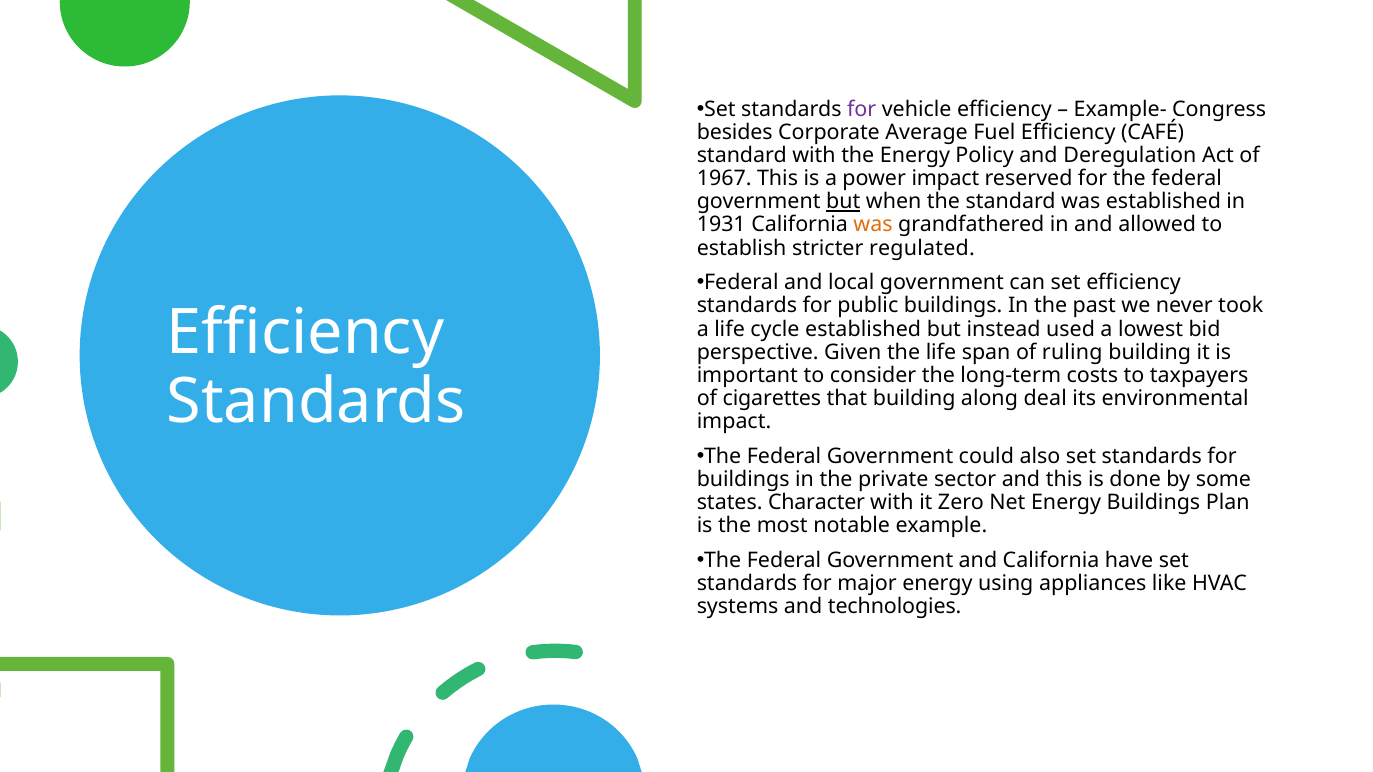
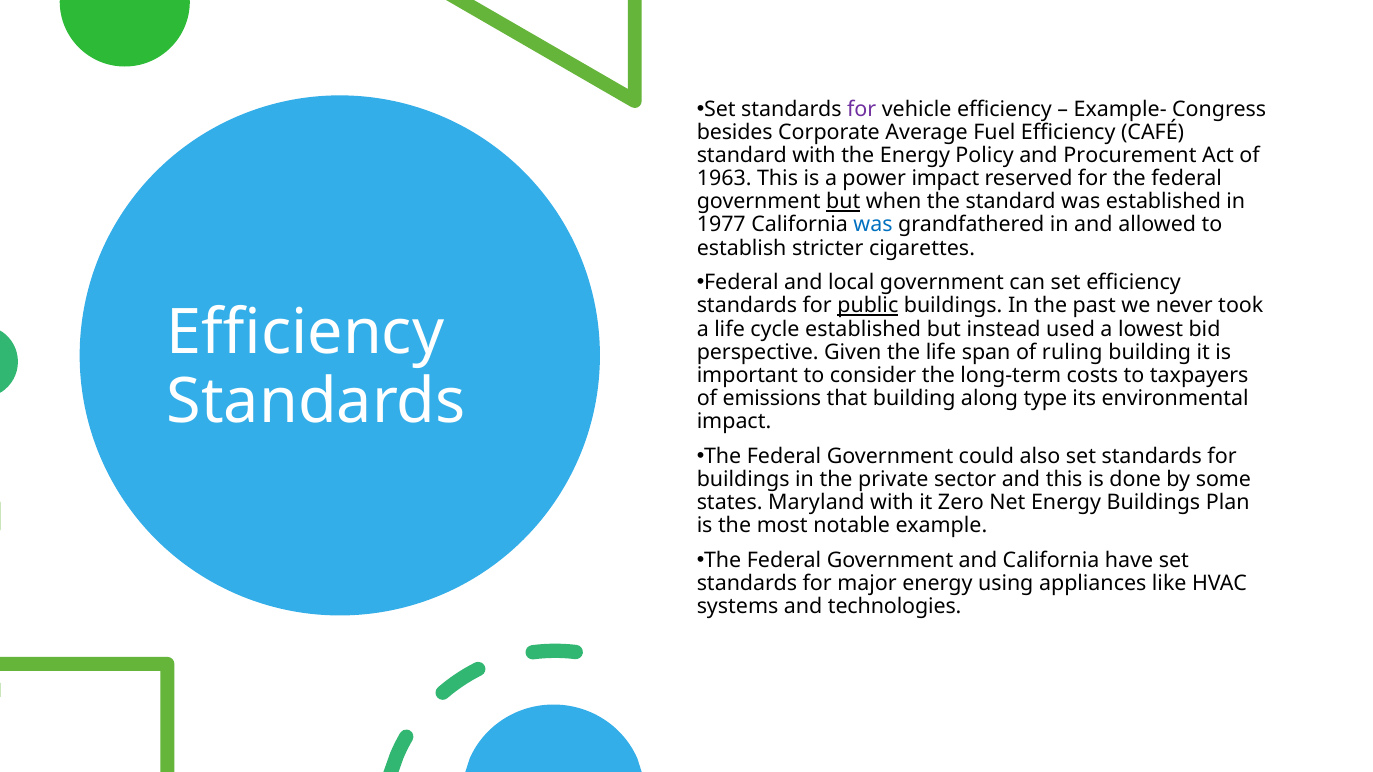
Deregulation: Deregulation -> Procurement (1130, 155)
1967: 1967 -> 1963 (724, 179)
1931: 1931 -> 1977 (721, 225)
was colour: orange -> blue (873, 225)
regulated: regulated -> cigarettes (922, 248)
public underline: none -> present (868, 306)
cigarettes: cigarettes -> emissions (772, 399)
deal: deal -> type (1045, 399)
Character: Character -> Maryland (816, 503)
